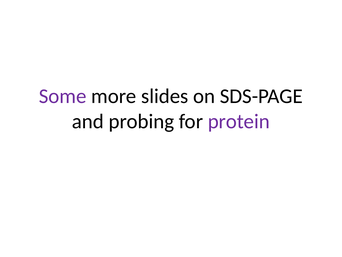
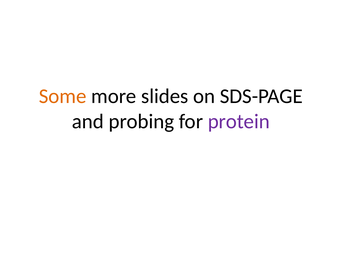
Some colour: purple -> orange (63, 96)
